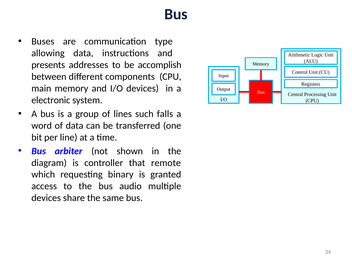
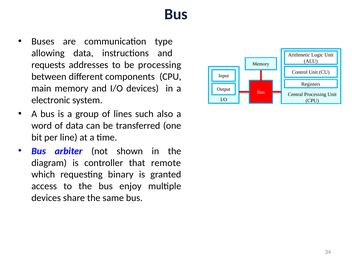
presents: presents -> requests (48, 65)
be accomplish: accomplish -> processing (160, 65)
falls: falls -> also (165, 114)
audio: audio -> enjoy (130, 186)
